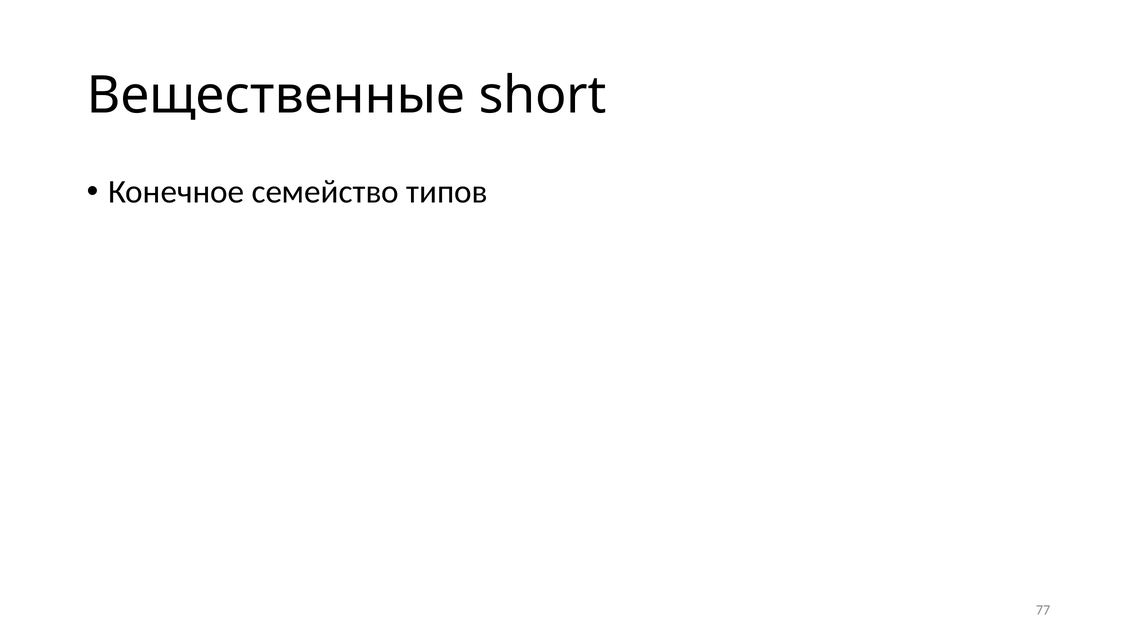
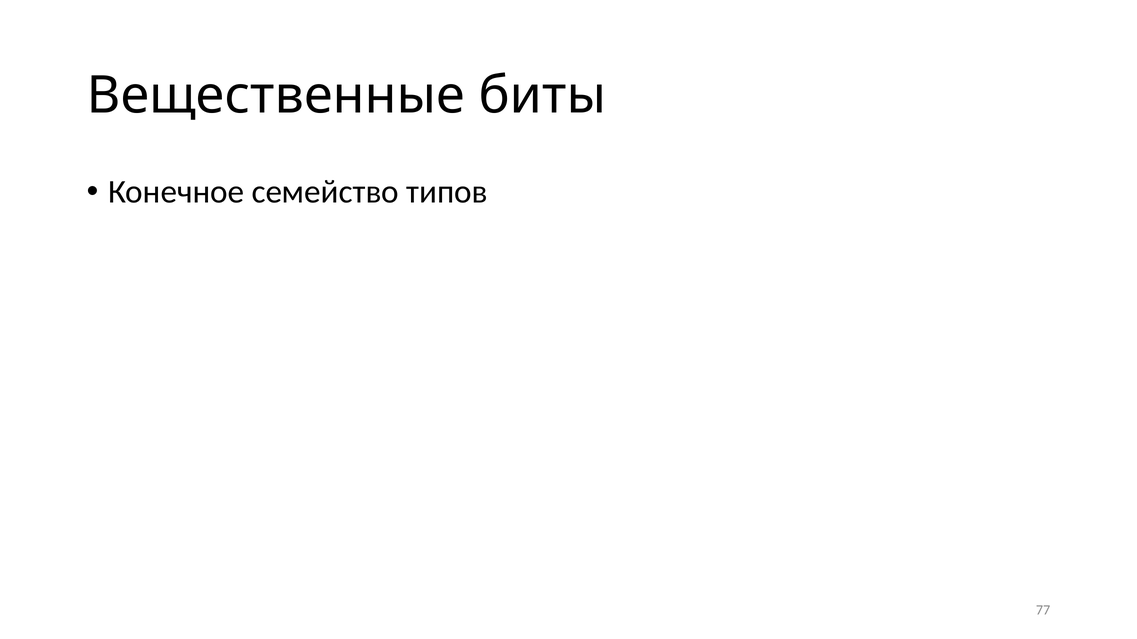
short: short -> биты (542, 96)
